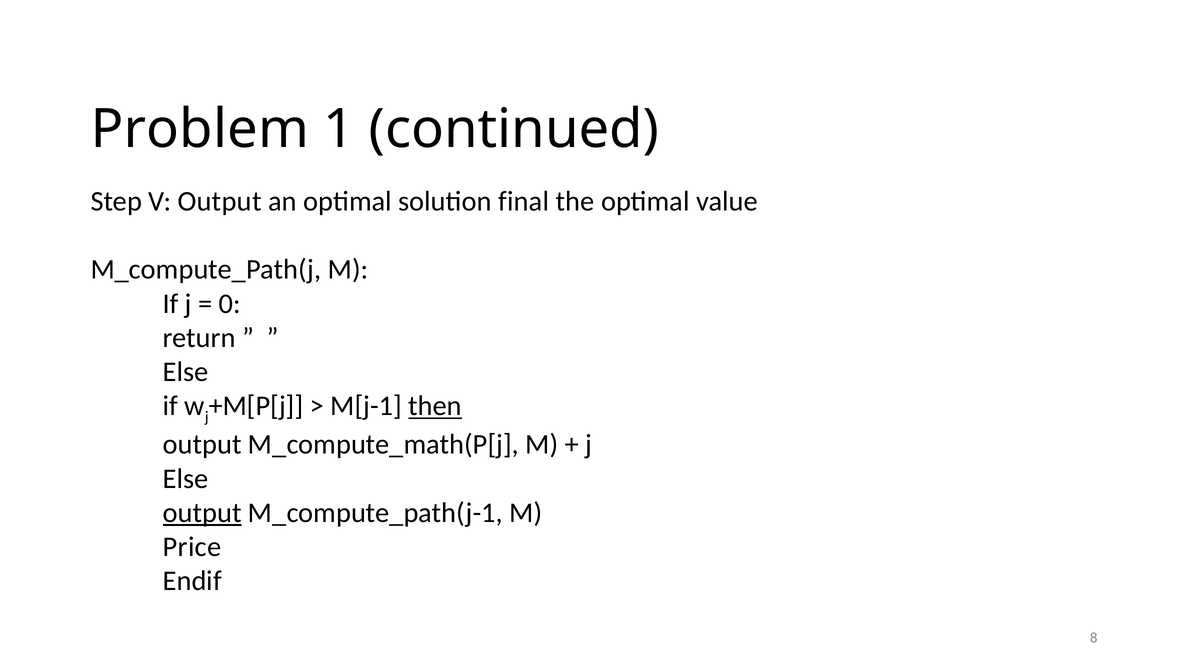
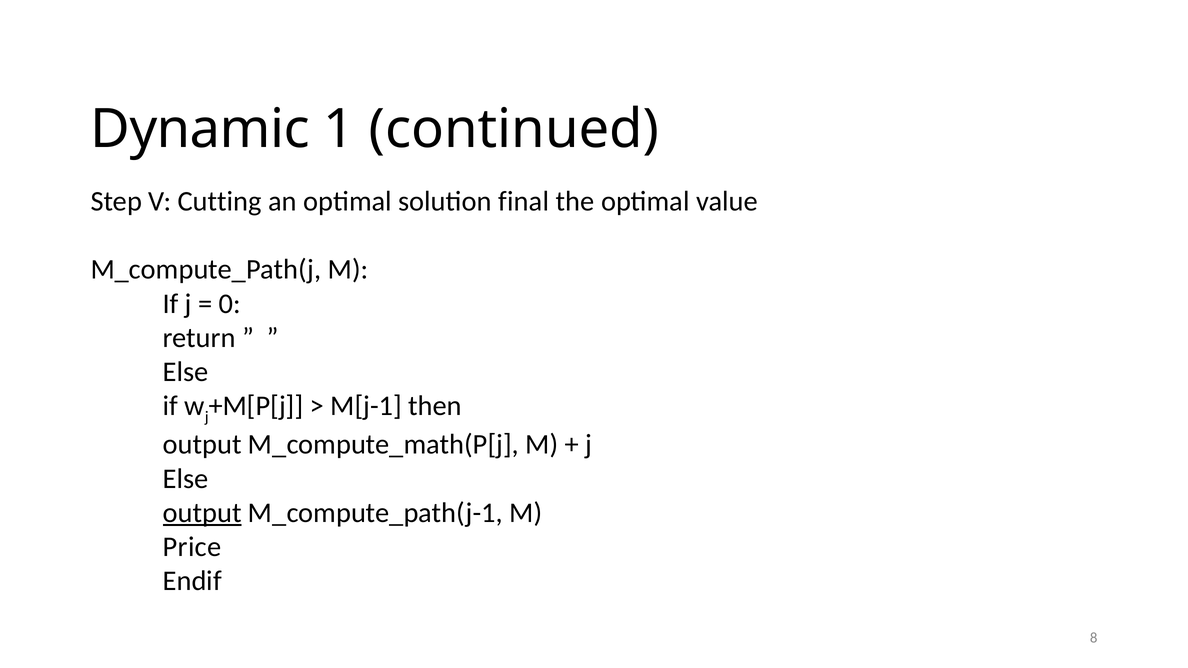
Problem: Problem -> Dynamic (200, 129)
V Output: Output -> Cutting (220, 201)
then underline: present -> none (435, 406)
